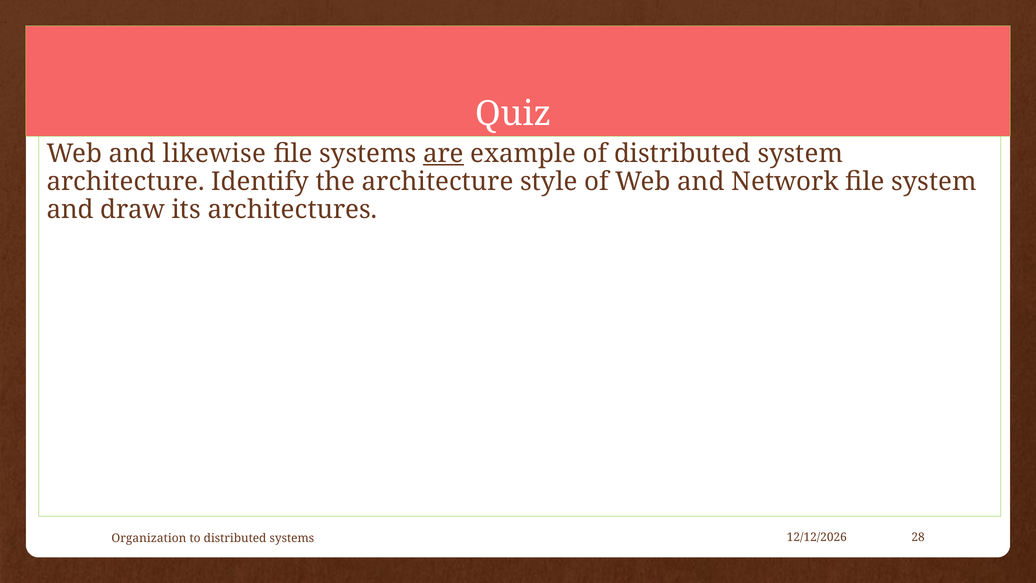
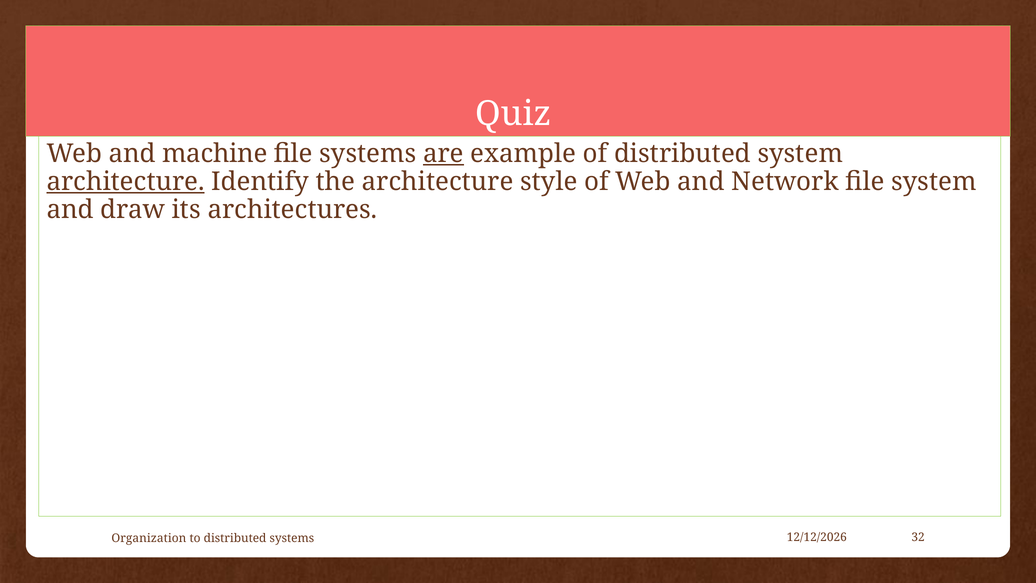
likewise: likewise -> machine (215, 154)
architecture underline: none -> present (126, 182)
28: 28 -> 32 (918, 537)
